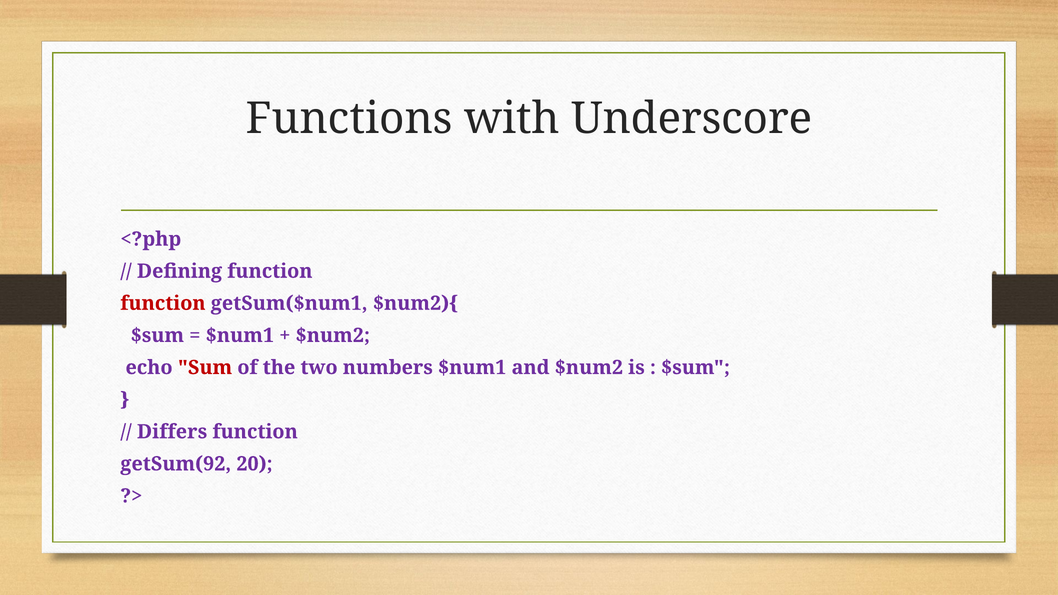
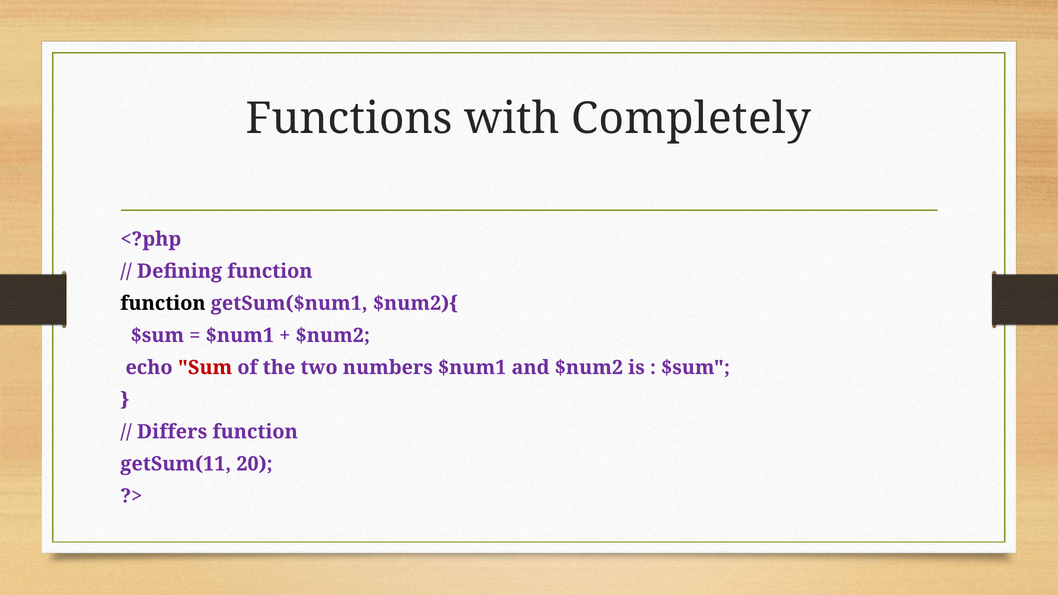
Underscore: Underscore -> Completely (691, 119)
function colour: red -> black (163, 303)
getSum(92: getSum(92 -> getSum(11 (176, 464)
